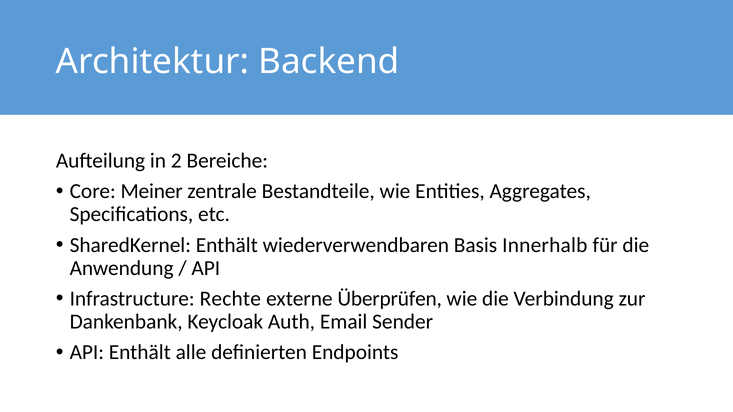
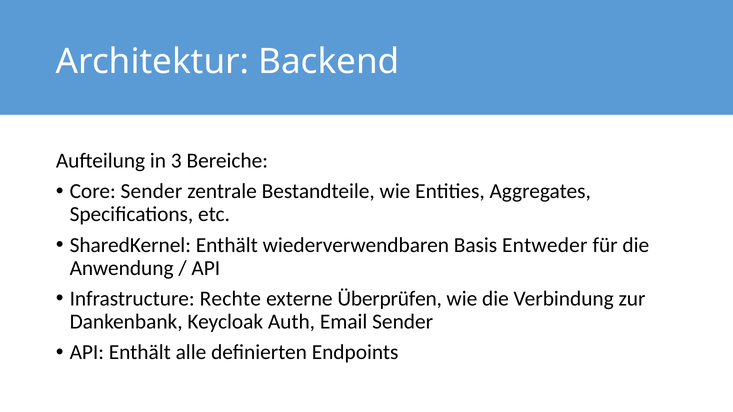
2: 2 -> 3 (176, 161)
Core Meiner: Meiner -> Sender (151, 191)
Innerhalb: Innerhalb -> Entweder (545, 245)
